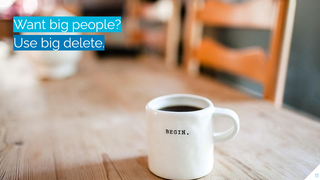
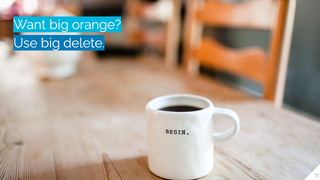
people: people -> orange (97, 25)
